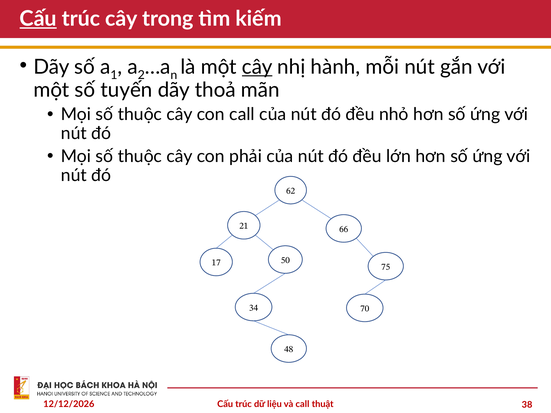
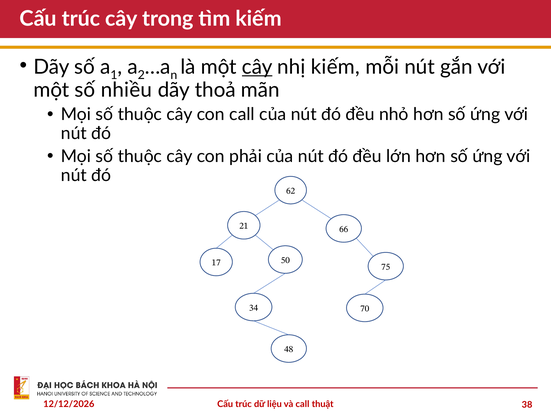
Cấu underline: present -> none (38, 19)
nhị hành: hành -> kiếm (335, 67)
tuyến: tuyến -> nhiều (126, 90)
